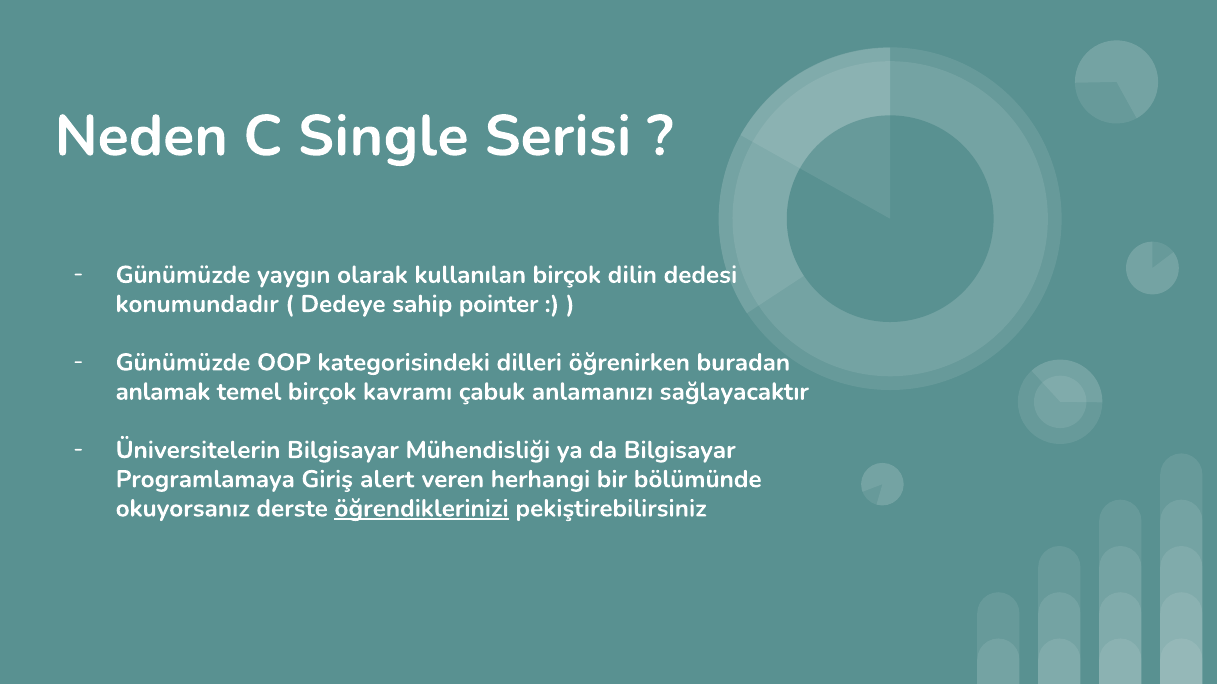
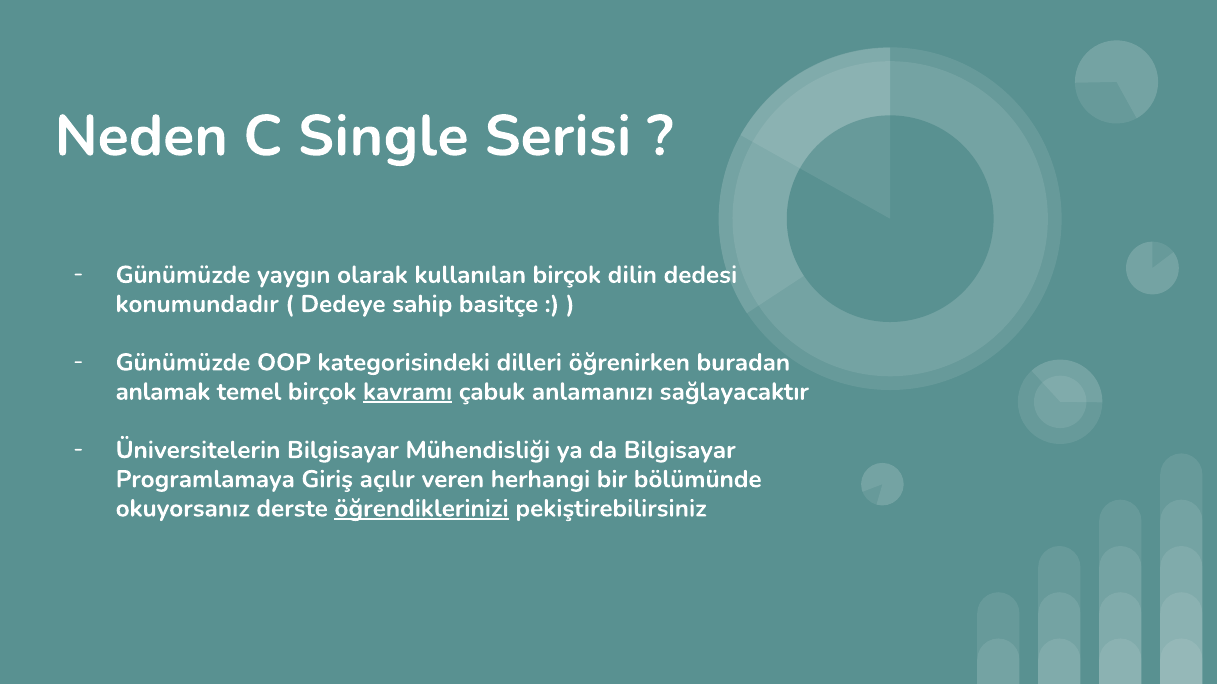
pointer: pointer -> basitçe (499, 304)
kavramı underline: none -> present (408, 392)
alert: alert -> açılır (387, 480)
